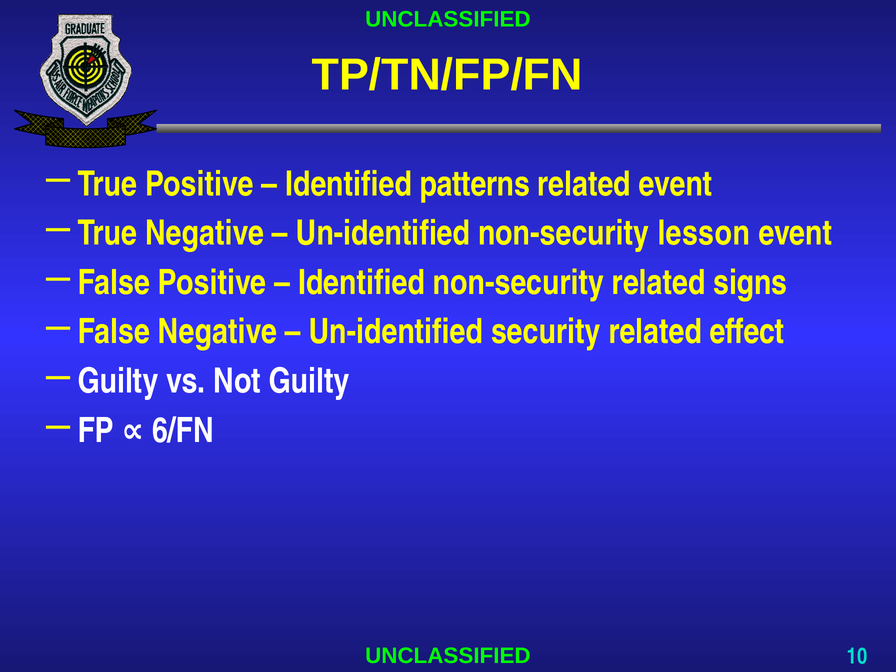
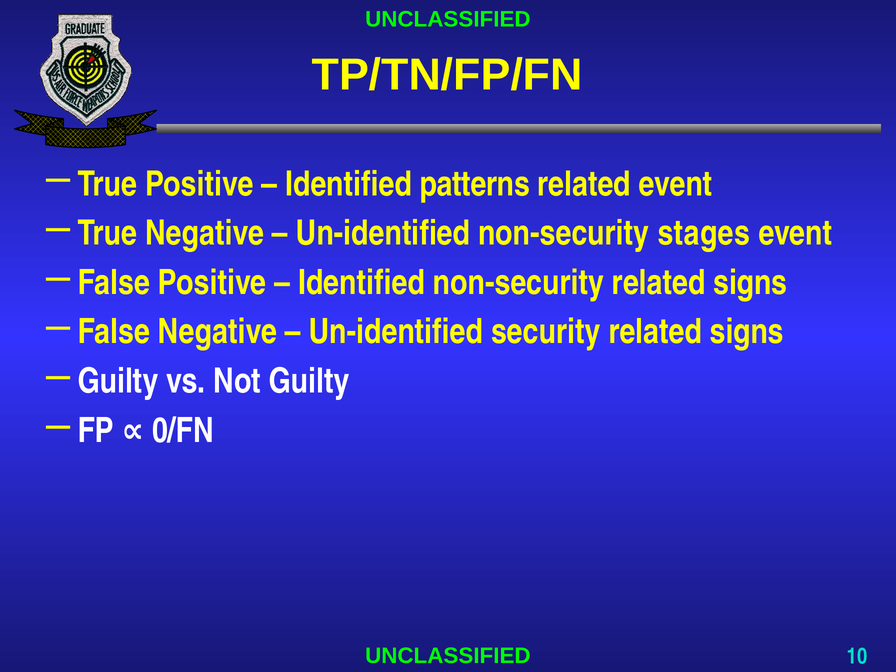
lesson: lesson -> stages (704, 233)
security related effect: effect -> signs (747, 332)
6/FN: 6/FN -> 0/FN (183, 431)
